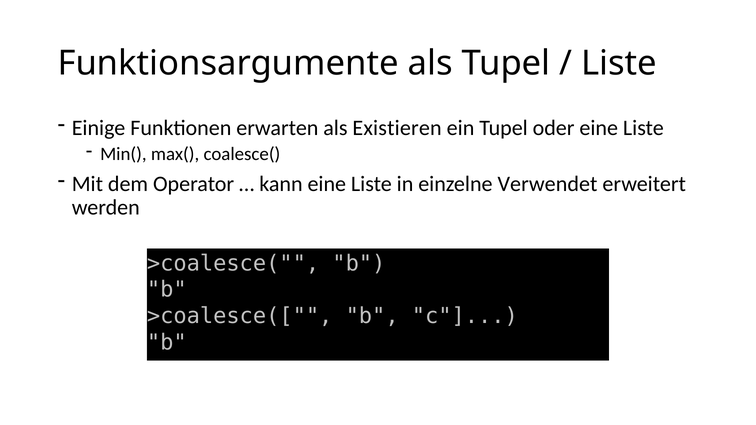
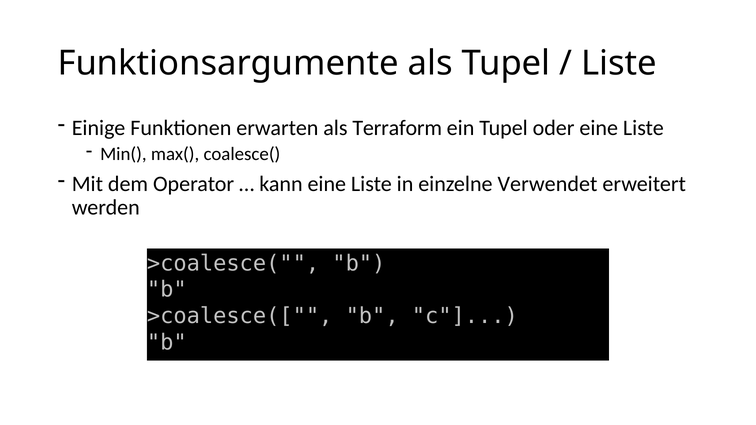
Existieren: Existieren -> Terraform (397, 128)
